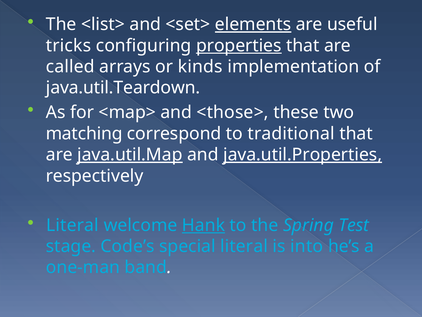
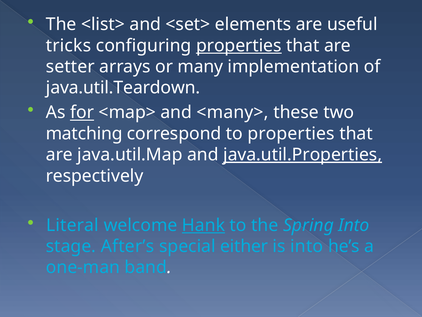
elements underline: present -> none (253, 24)
called: called -> setter (70, 67)
kinds: kinds -> many (200, 67)
for underline: none -> present (82, 112)
<those>: <those> -> <many> (233, 112)
to traditional: traditional -> properties (291, 133)
java.util.Map underline: present -> none (130, 155)
Spring Test: Test -> Into (354, 225)
Code’s: Code’s -> After’s (127, 246)
special literal: literal -> either (244, 246)
